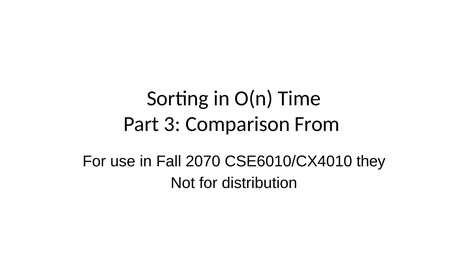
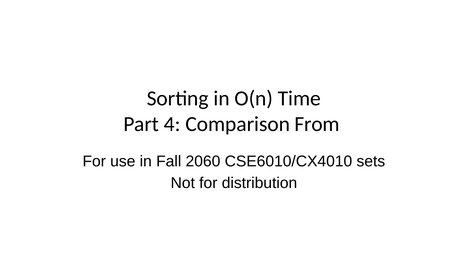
3: 3 -> 4 (172, 124)
2070: 2070 -> 2060 (203, 161)
they: they -> sets (371, 161)
